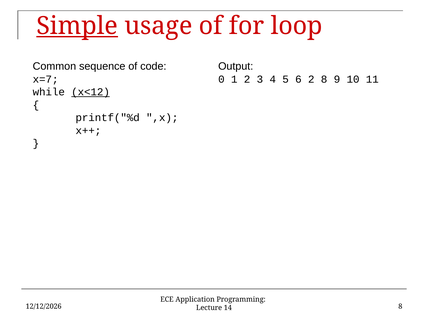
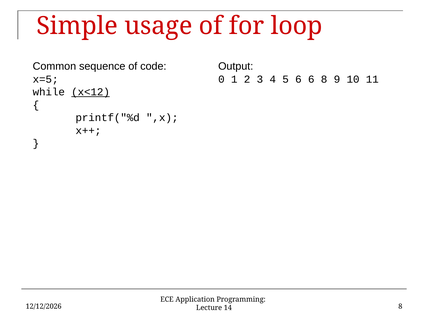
Simple underline: present -> none (77, 26)
x=7: x=7 -> x=5 (46, 79)
6 2: 2 -> 6 (311, 79)
